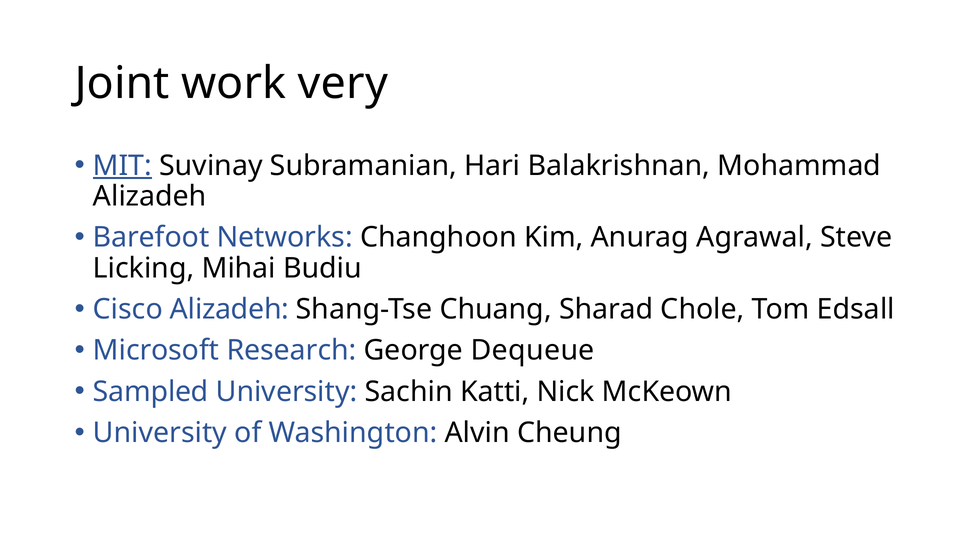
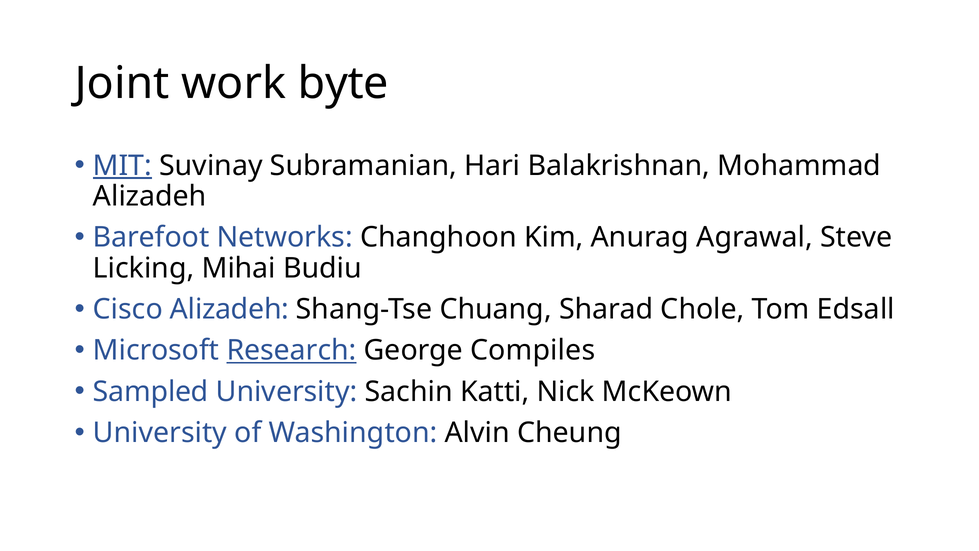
very: very -> byte (343, 84)
Research underline: none -> present (292, 350)
Dequeue: Dequeue -> Compiles (533, 350)
